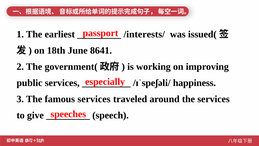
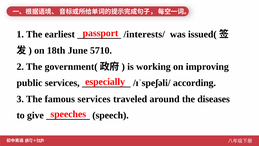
8641: 8641 -> 5710 (101, 50)
happiness: happiness -> according (194, 83)
the services: services -> diseases (214, 99)
